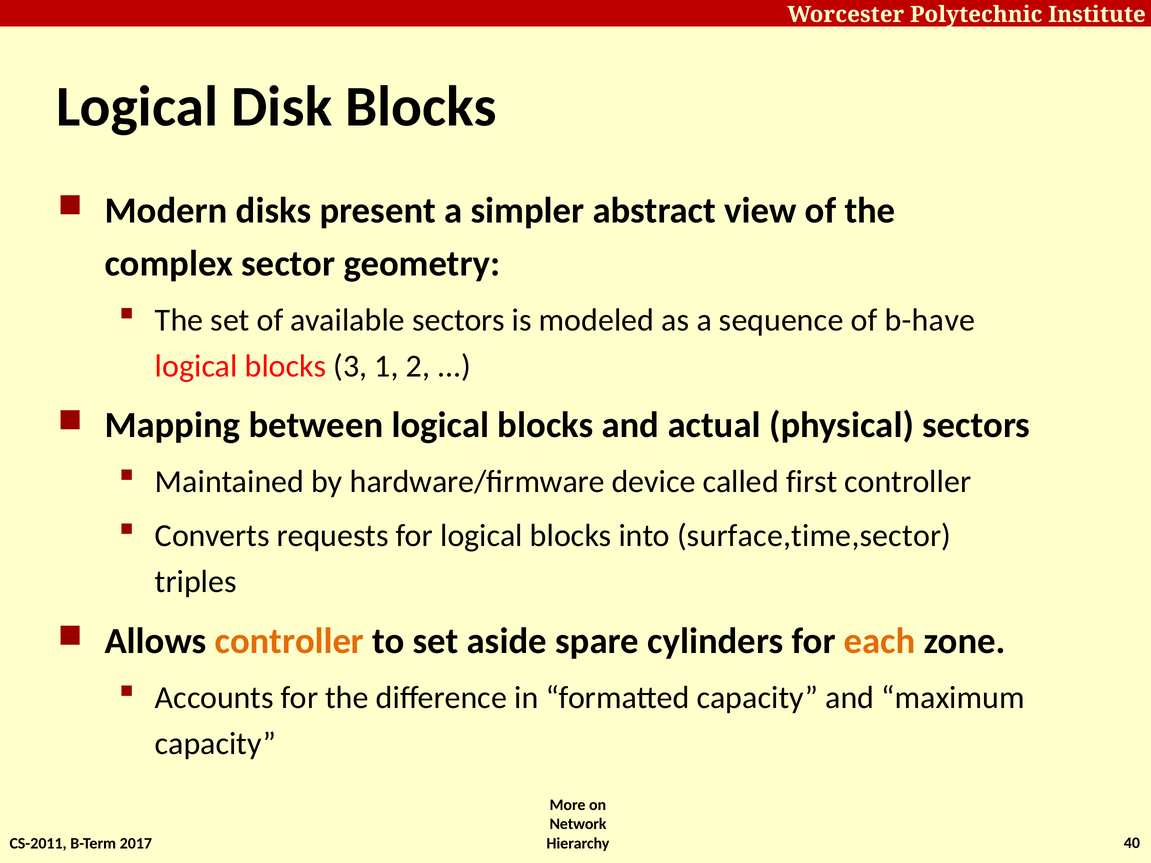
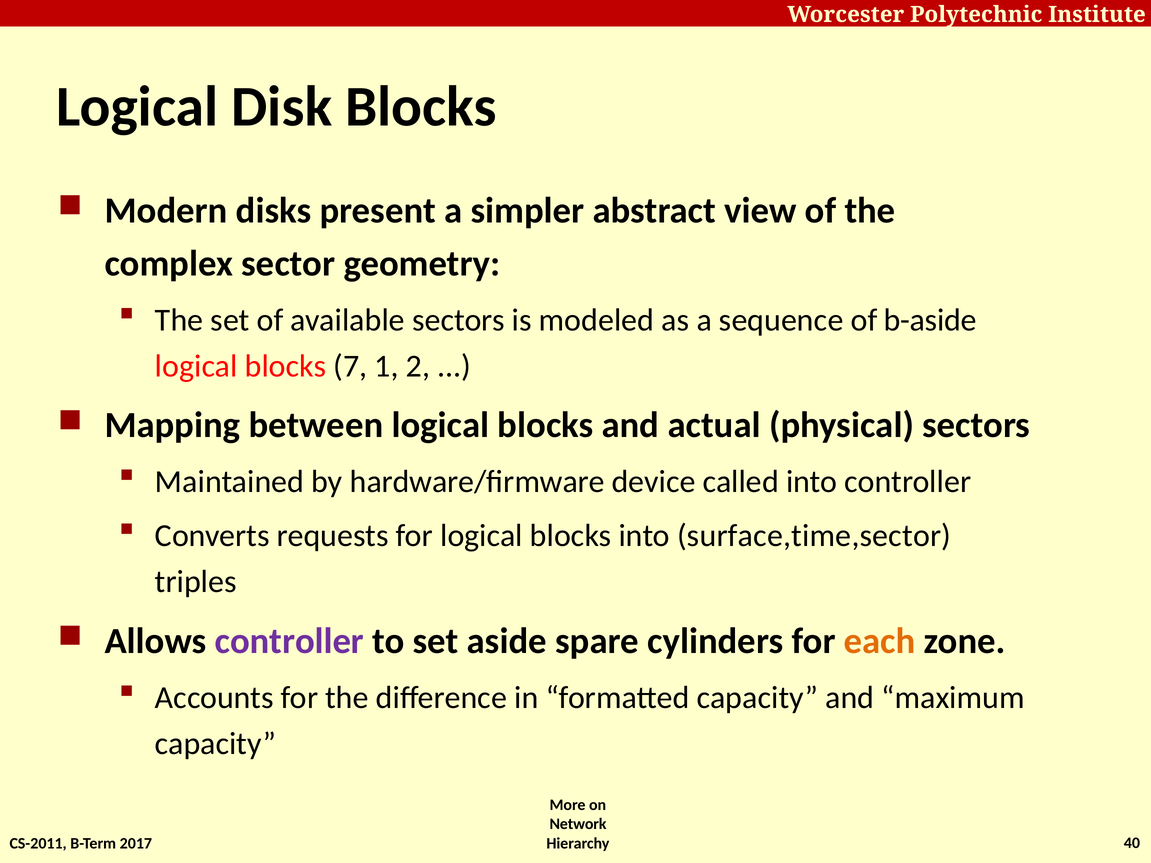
b-have: b-have -> b-aside (930, 320)
3: 3 -> 7 (350, 366)
called first: first -> into (812, 482)
controller colour: orange -> purple (289, 641)
